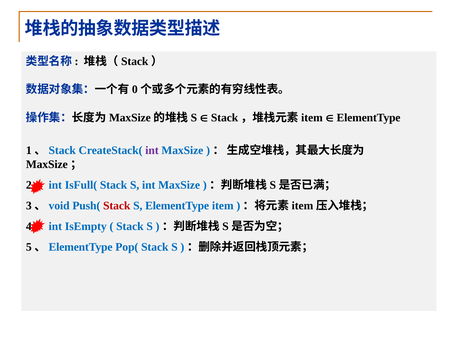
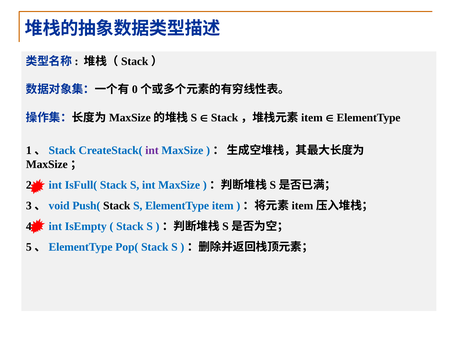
Stack colour: red -> black (117, 205)
